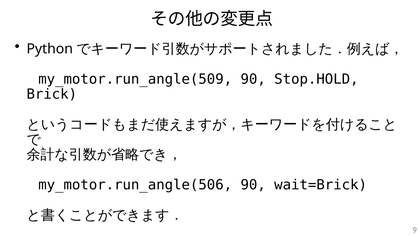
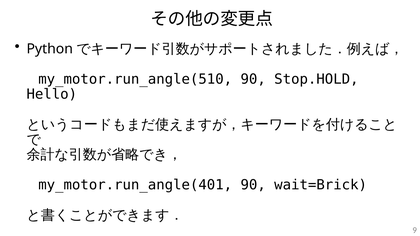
my_motor.run_angle(509: my_motor.run_angle(509 -> my_motor.run_angle(510 (135, 79)
Brick: Brick -> Hello (52, 94)
my_motor.run_angle(506: my_motor.run_angle(506 -> my_motor.run_angle(401 (135, 185)
